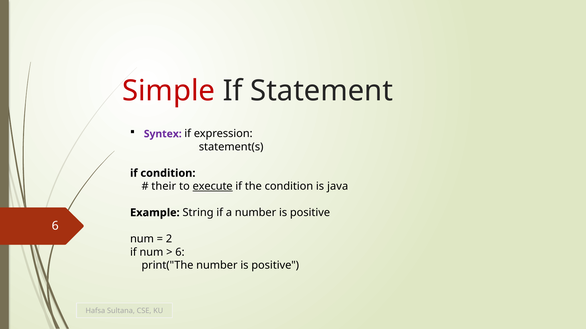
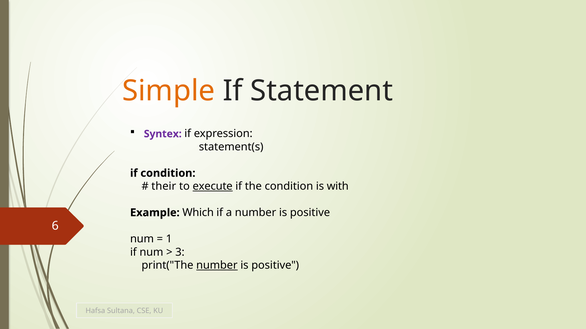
Simple colour: red -> orange (169, 91)
java: java -> with (338, 187)
String: String -> Which (198, 213)
2: 2 -> 1 (169, 239)
6: 6 -> 3 (180, 253)
number underline: none -> present (217, 266)
